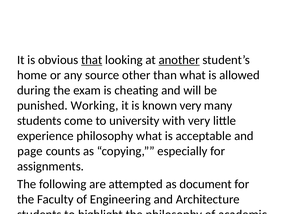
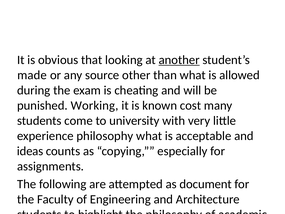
that underline: present -> none (92, 60)
home: home -> made (32, 75)
known very: very -> cost (191, 105)
page: page -> ideas (30, 151)
